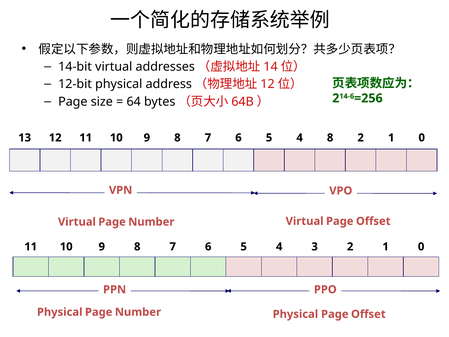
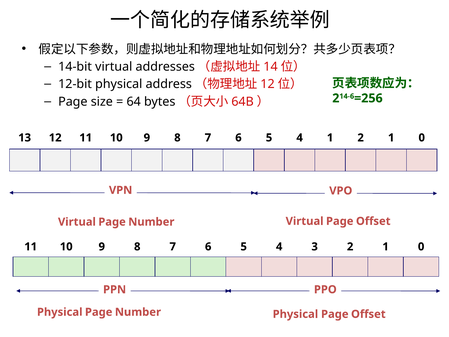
4 8: 8 -> 1 (330, 138)
